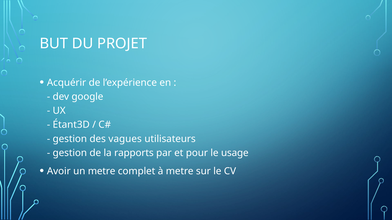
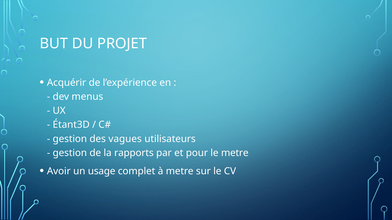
google: google -> menus (87, 97)
le usage: usage -> metre (235, 153)
un metre: metre -> usage (102, 171)
